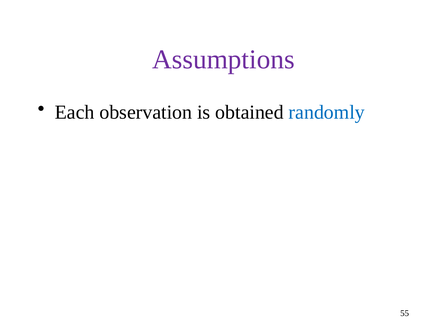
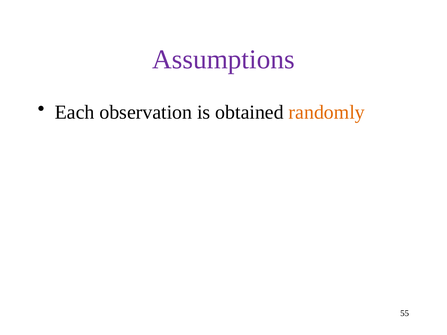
randomly colour: blue -> orange (327, 112)
